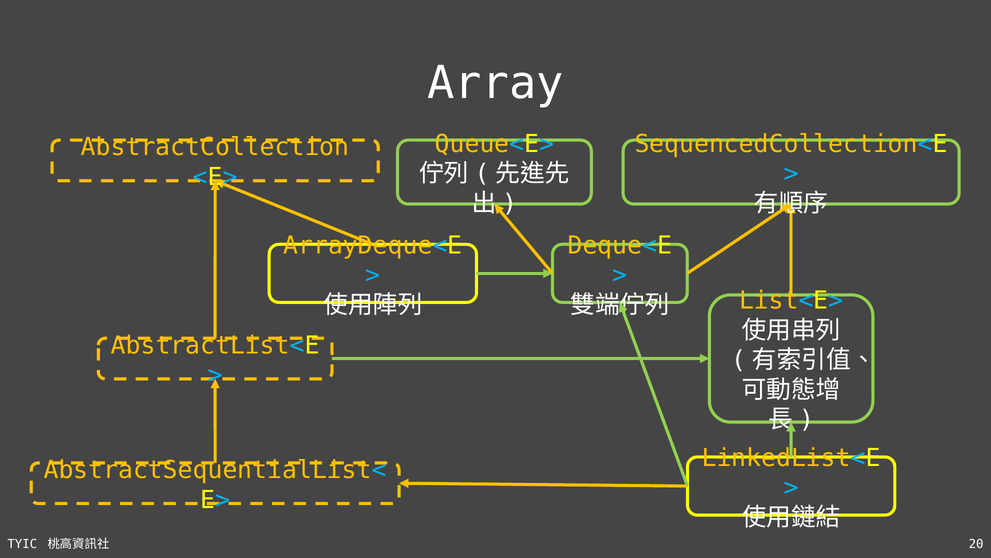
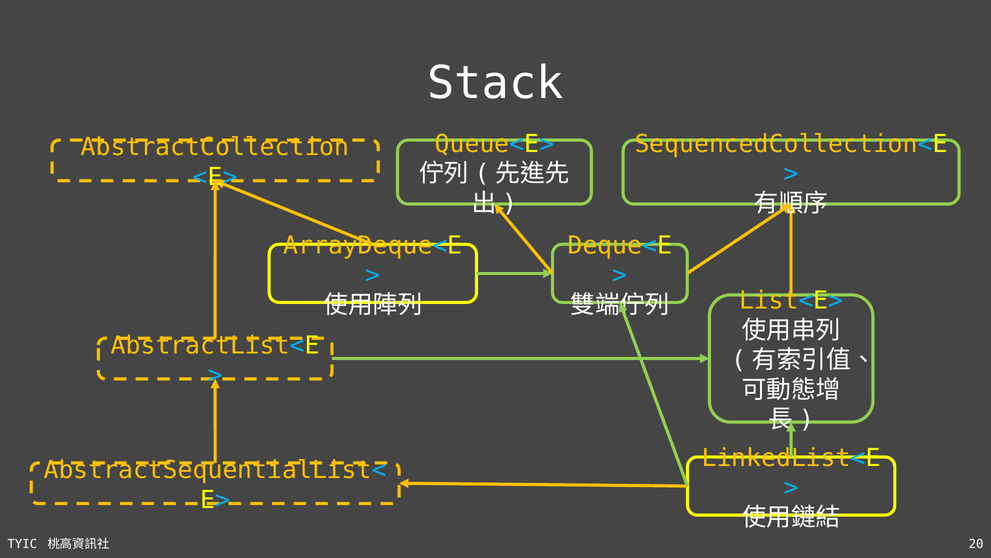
Array: Array -> Stack (495, 83)
